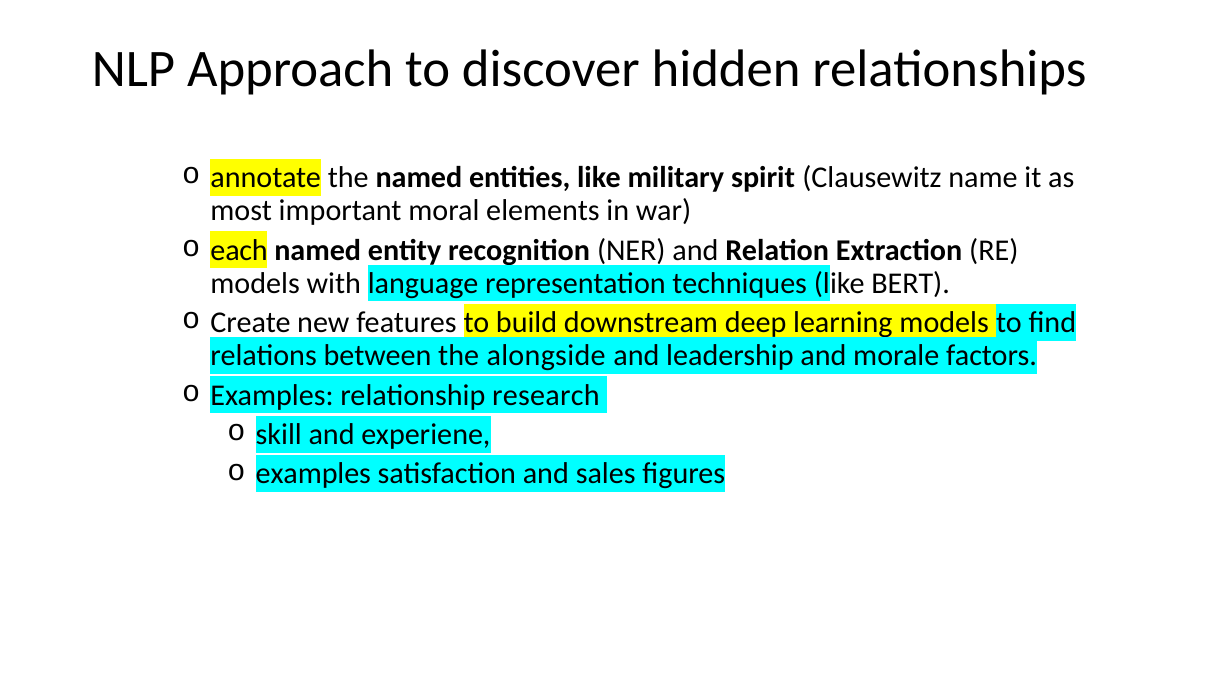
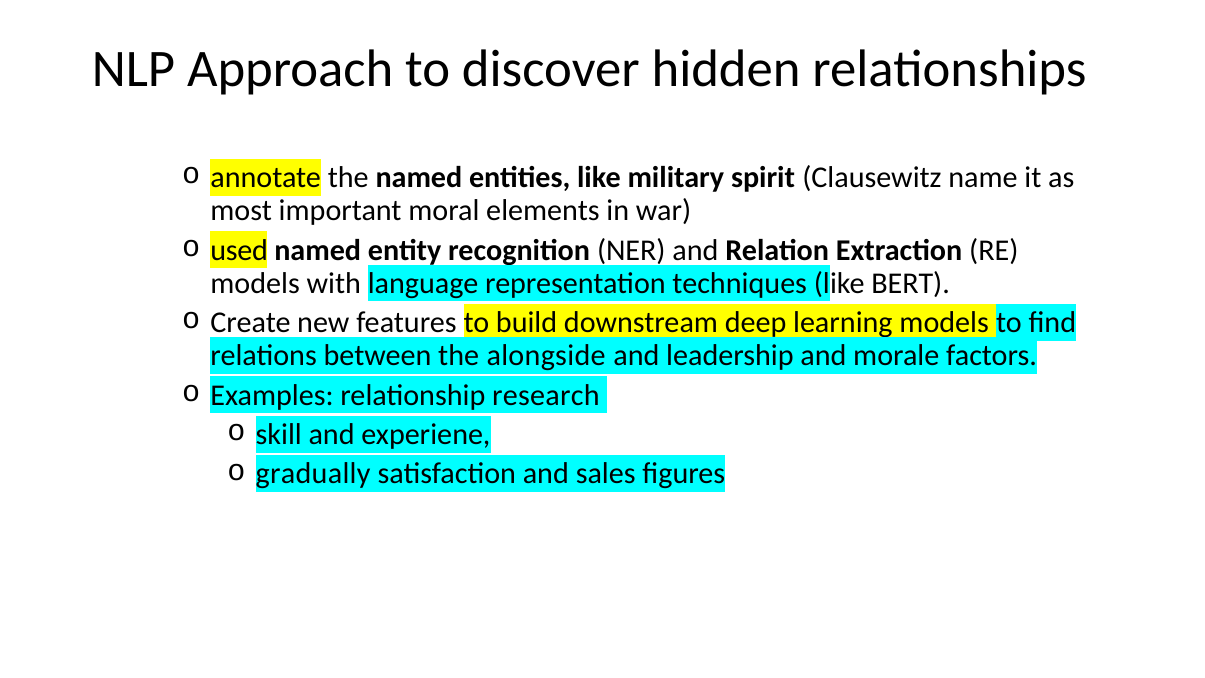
each: each -> used (239, 250)
examples: examples -> gradually (313, 474)
